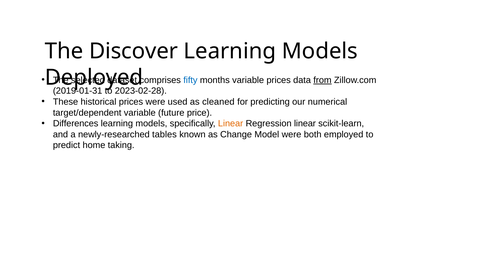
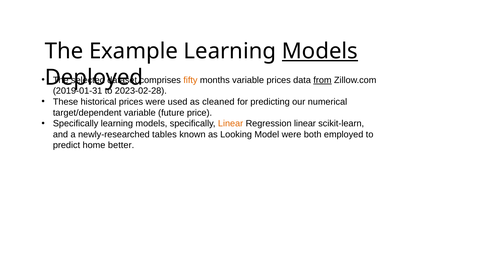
Discover: Discover -> Example (133, 51)
Models underline: none -> present (320, 51)
fifty colour: blue -> orange (190, 80)
Differences: Differences -> Specifically (76, 124)
Change: Change -> Looking (236, 135)
taking: taking -> better (121, 145)
